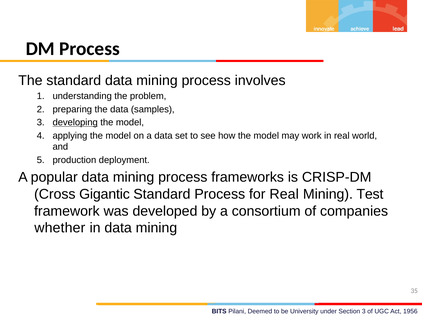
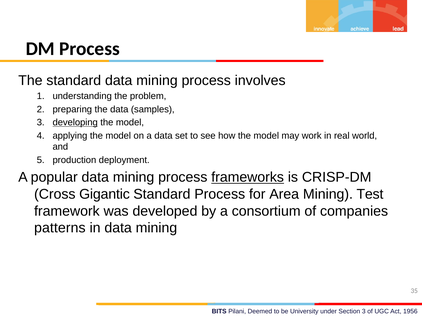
frameworks underline: none -> present (248, 177)
for Real: Real -> Area (284, 194)
whether: whether -> patterns (60, 228)
